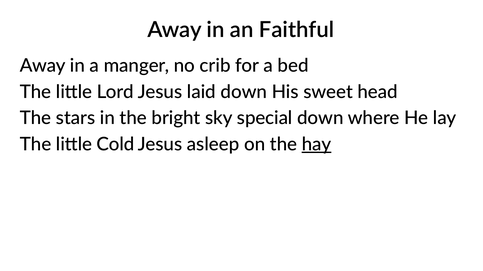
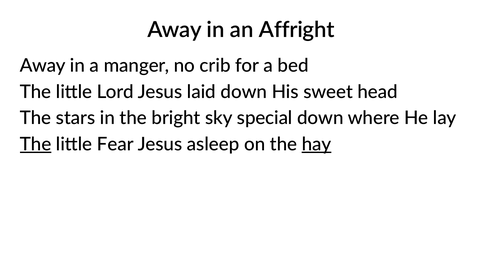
Faithful: Faithful -> Affright (297, 30)
The underline: none -> present (36, 145)
Cold: Cold -> Fear (115, 145)
